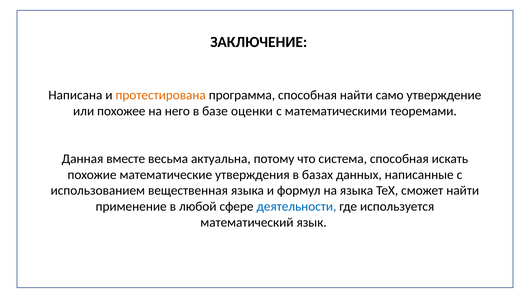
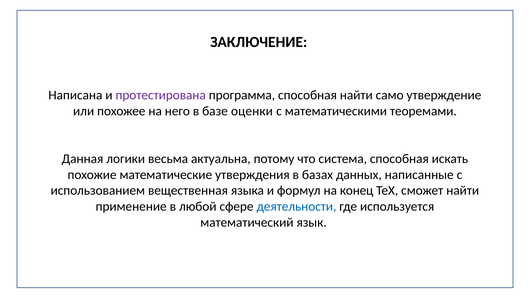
протестирована colour: orange -> purple (161, 95)
вместе: вместе -> логики (126, 159)
на языка: языка -> конец (357, 191)
